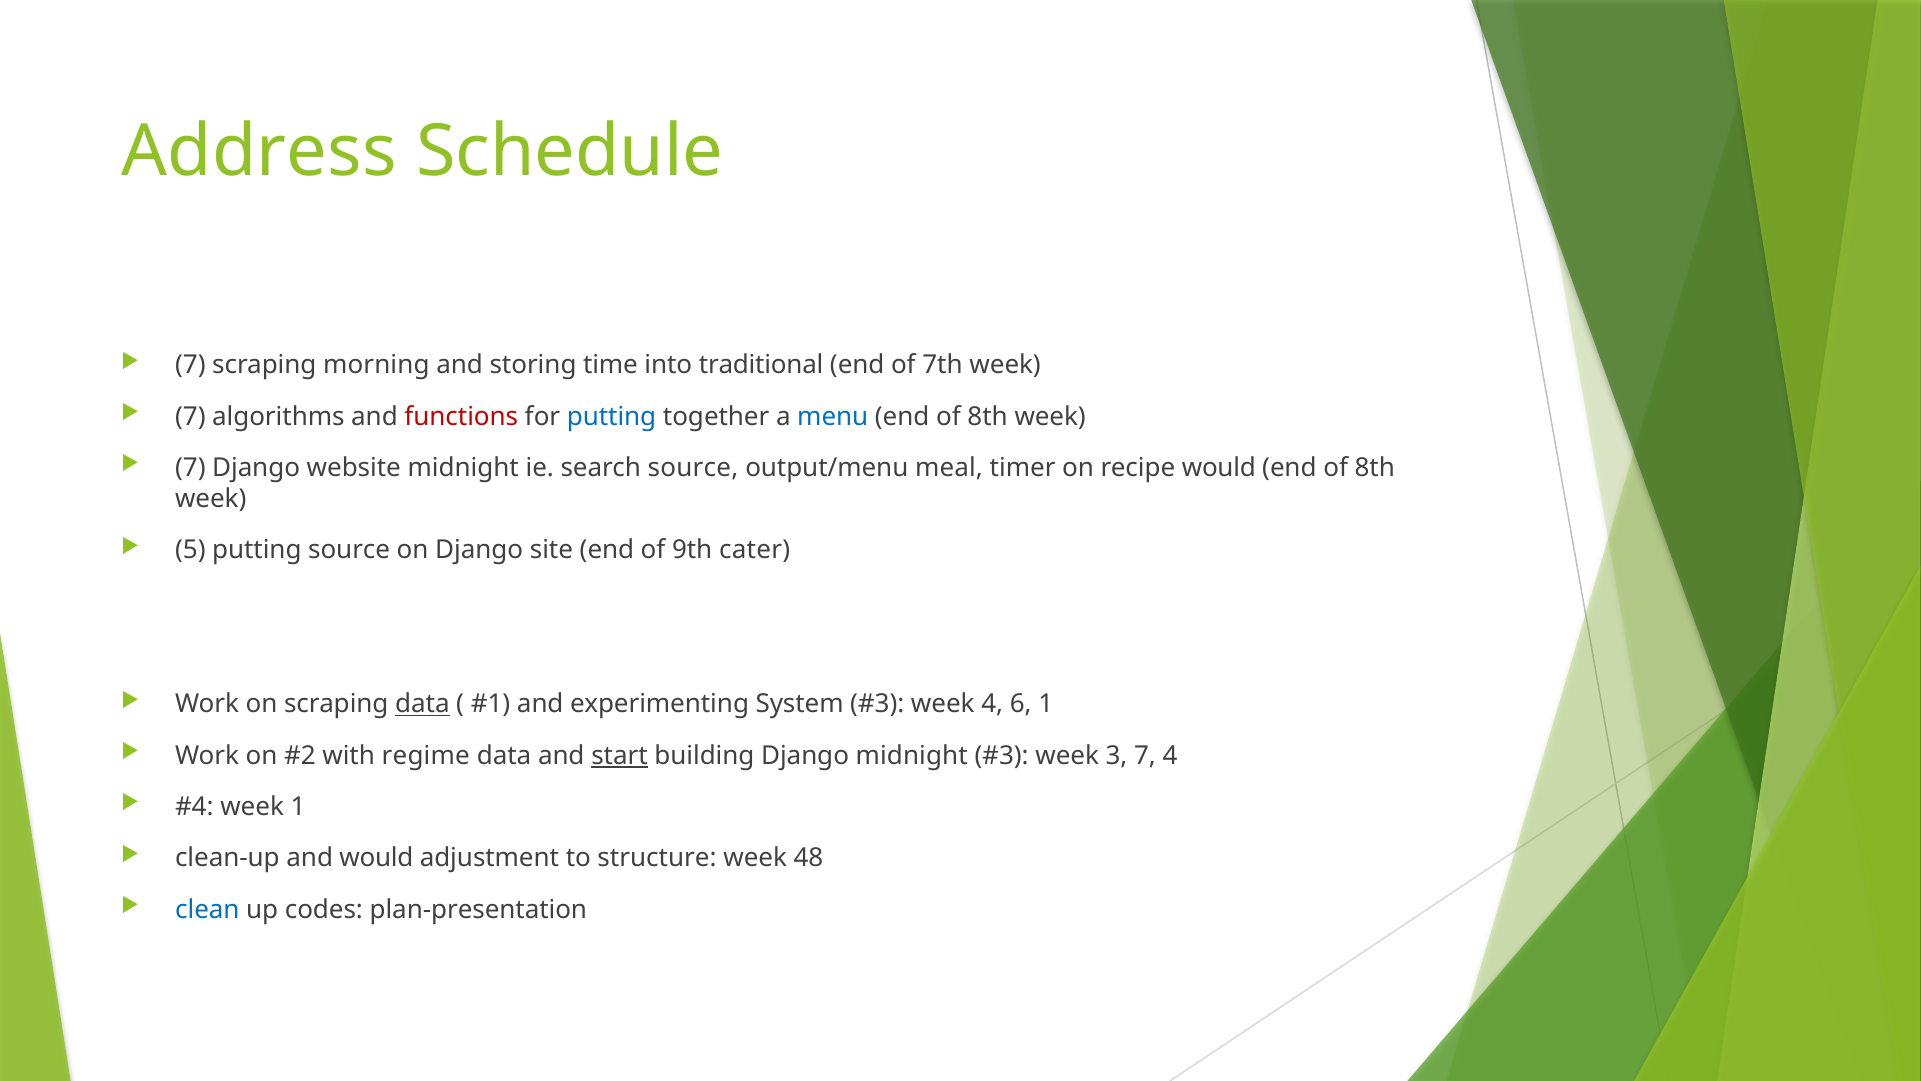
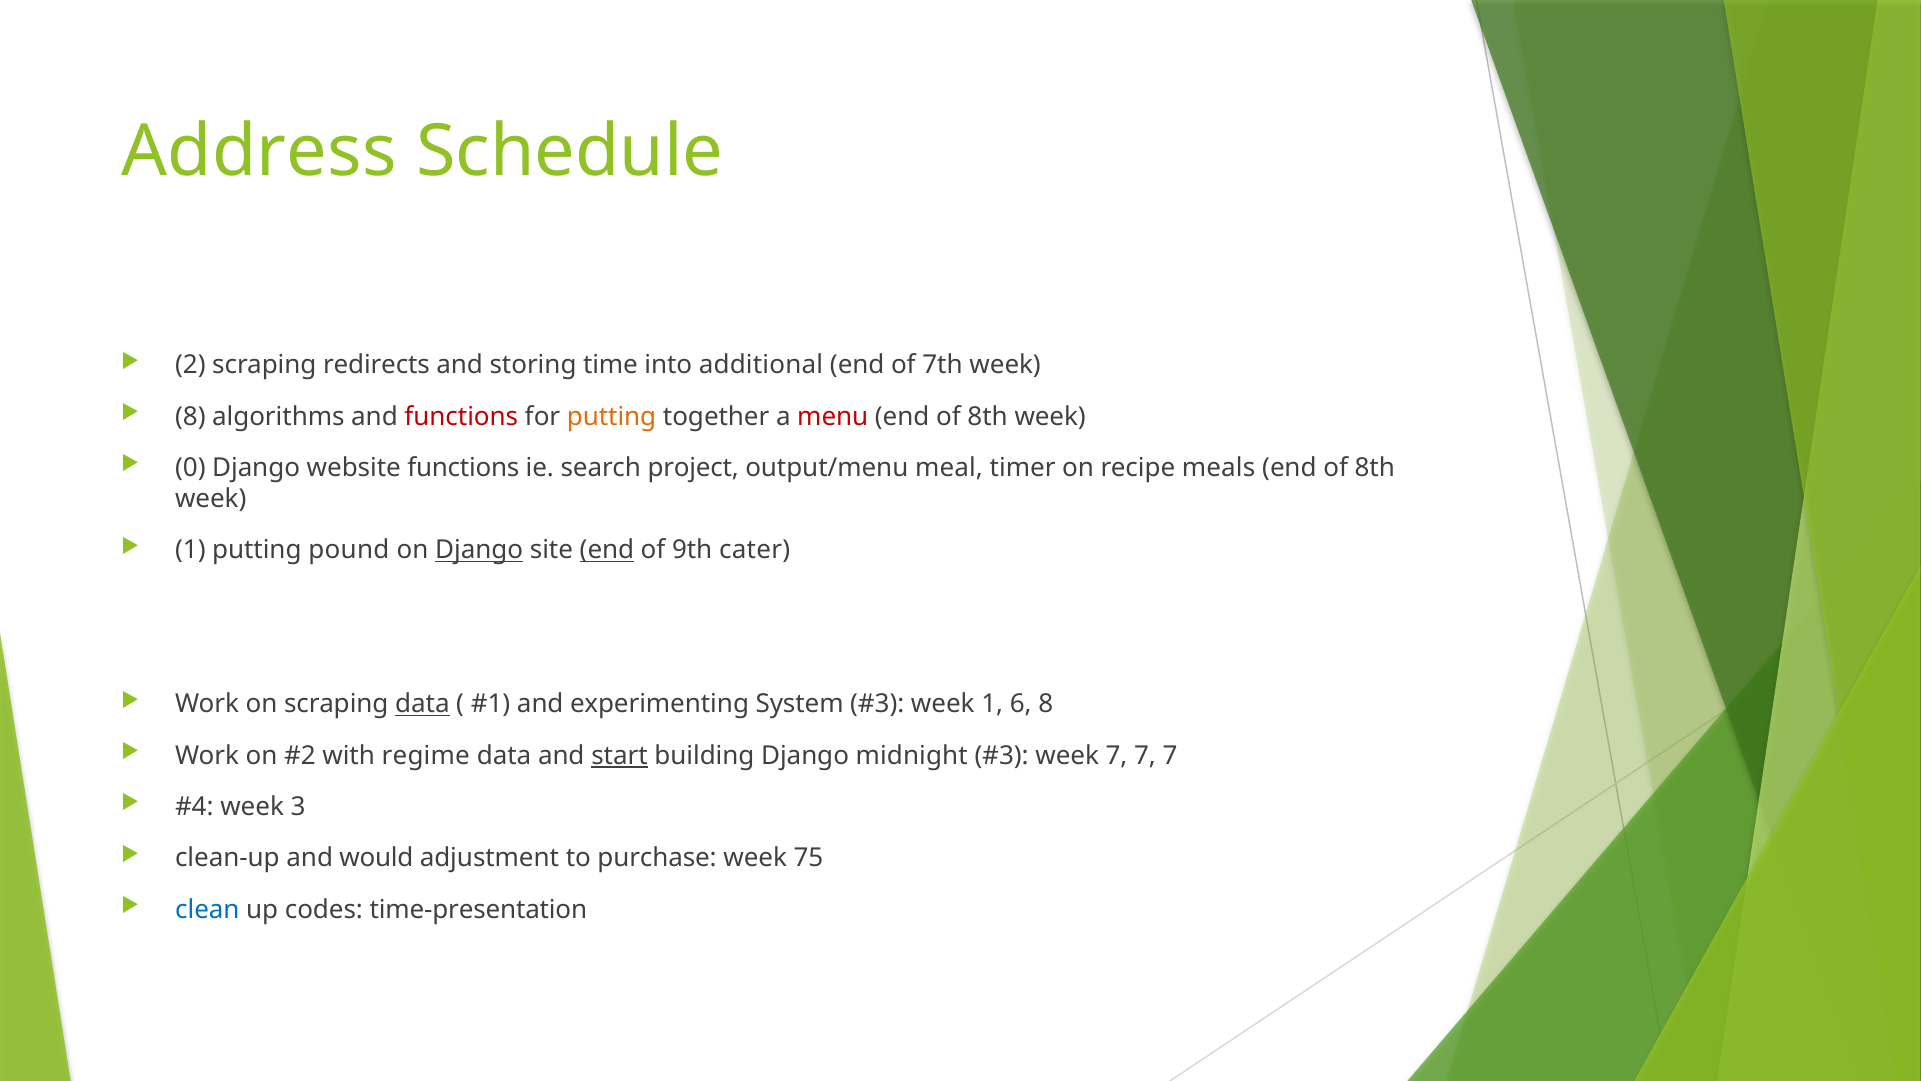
7: 7 -> 2 (190, 365)
morning: morning -> redirects (376, 365)
traditional: traditional -> additional (761, 365)
7: 7 -> 8 (190, 416)
putting colour: blue -> orange (612, 416)
menu colour: blue -> red (833, 416)
7: 7 -> 0 (190, 468)
website midnight: midnight -> functions (463, 468)
search source: source -> project (693, 468)
recipe would: would -> meals (1219, 468)
5: 5 -> 1 (190, 550)
putting source: source -> pound (349, 550)
Django underline: none -> present (479, 550)
end underline: none -> present (607, 550)
week 4: 4 -> 1 (992, 704)
6 1: 1 -> 8 (1046, 704)
week 3: 3 -> 7 (1117, 755)
4: 4 -> 7 (1170, 755)
week 1: 1 -> 3 (298, 807)
structure: structure -> purchase (657, 858)
48: 48 -> 75 (808, 858)
plan-presentation: plan-presentation -> time-presentation (478, 909)
